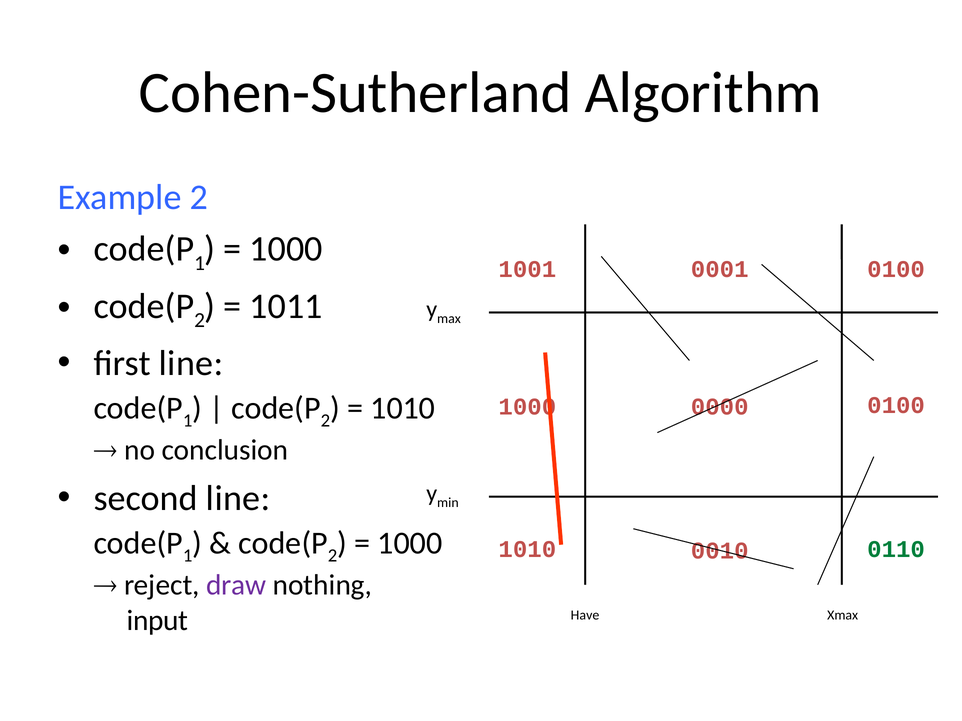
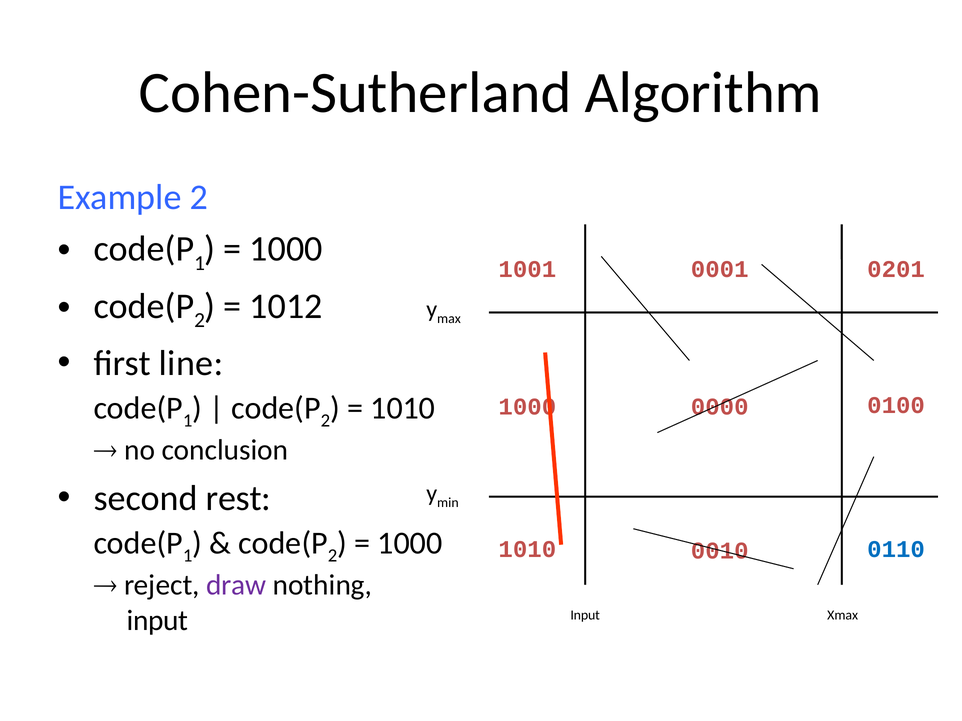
0100: 0100 -> 0201 (896, 269)
1011: 1011 -> 1012 (286, 306)
second line: line -> rest (238, 499)
0110 colour: green -> blue (896, 550)
Have: Have -> Input (585, 615)
